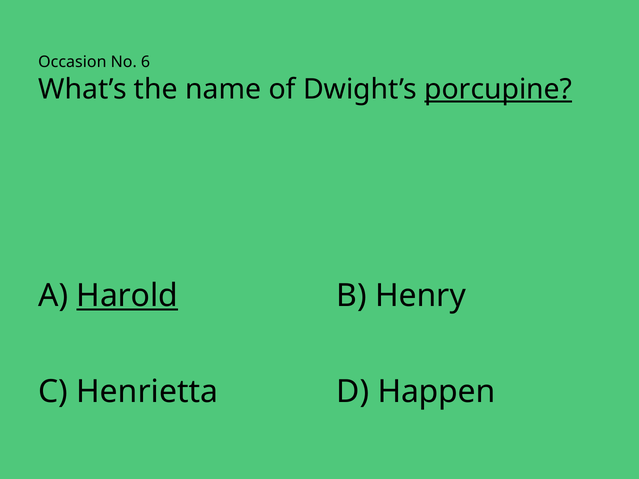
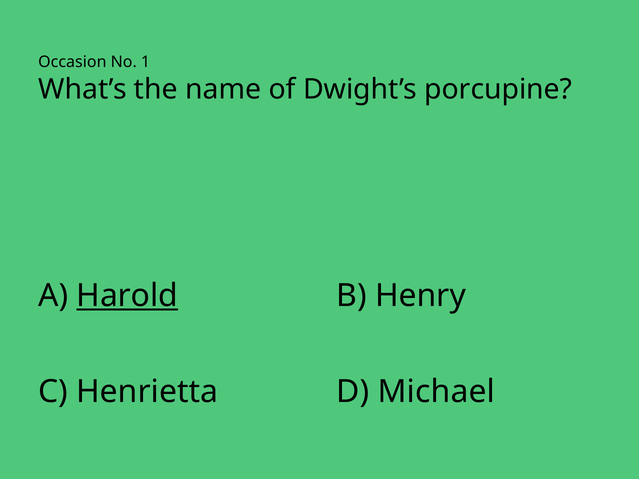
6: 6 -> 1 (145, 62)
porcupine underline: present -> none (498, 89)
Happen: Happen -> Michael (436, 392)
